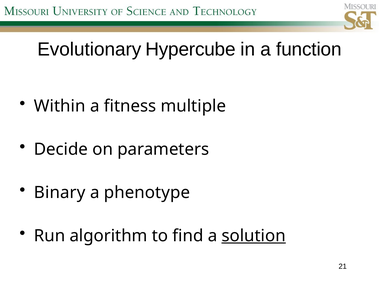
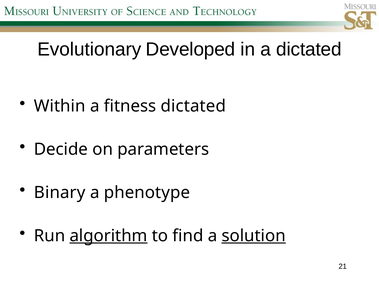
Hypercube: Hypercube -> Developed (190, 49)
a function: function -> dictated (309, 49)
fitness multiple: multiple -> dictated (193, 106)
algorithm underline: none -> present (108, 235)
